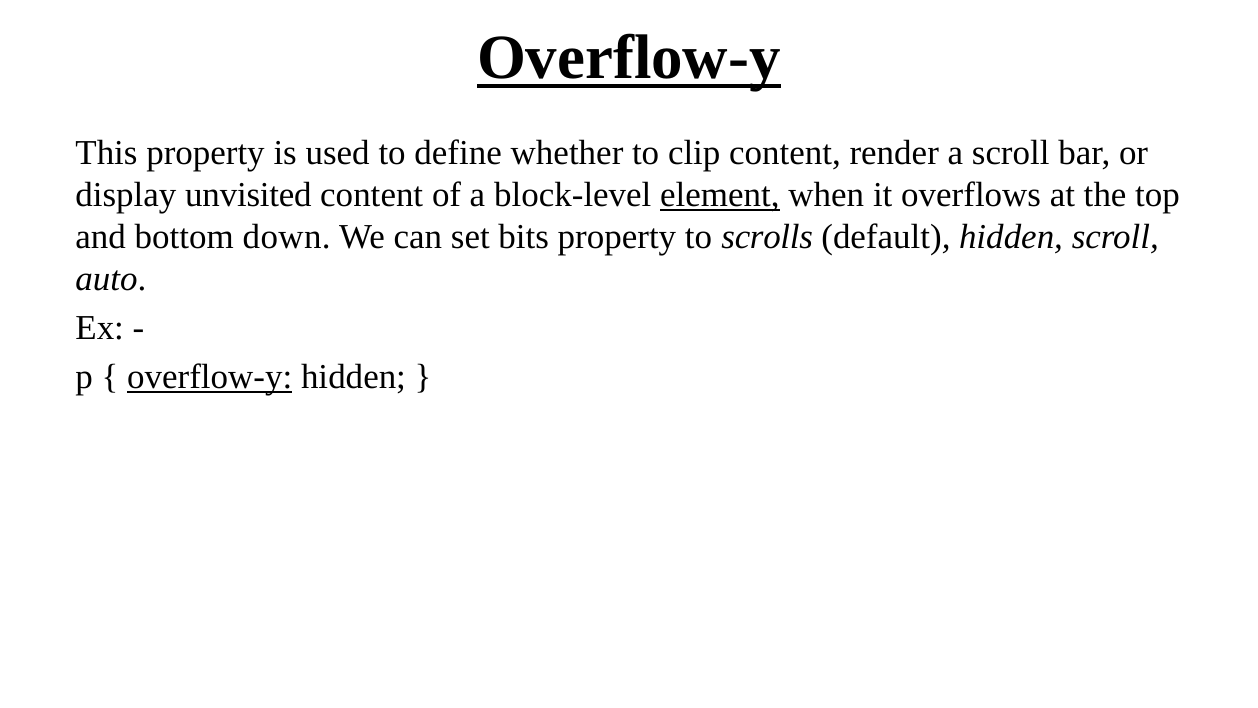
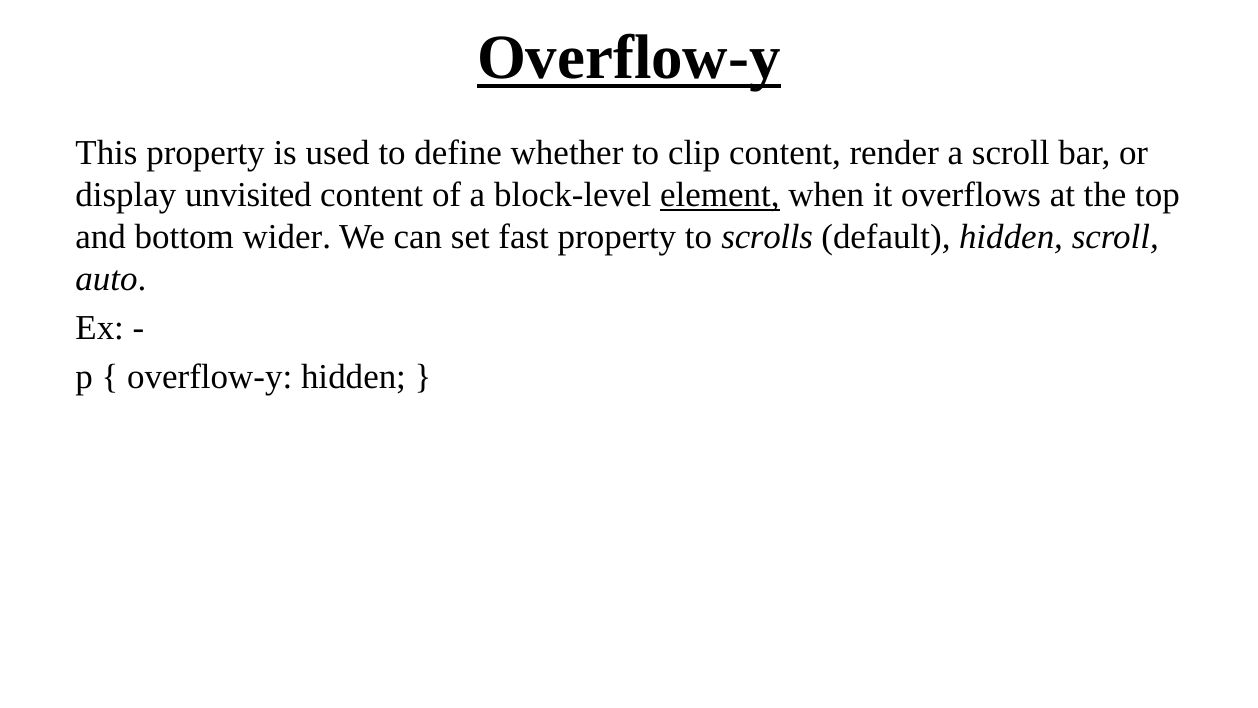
down: down -> wider (287, 237)
bits: bits -> fast (524, 237)
overflow-y underline: present -> none (210, 377)
